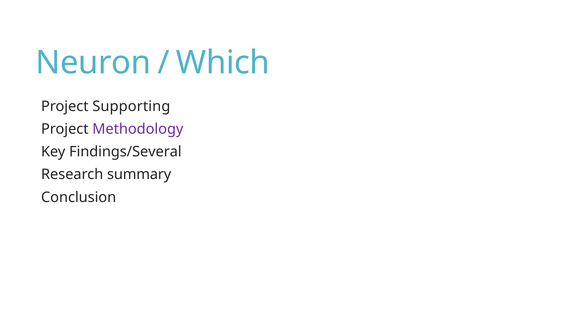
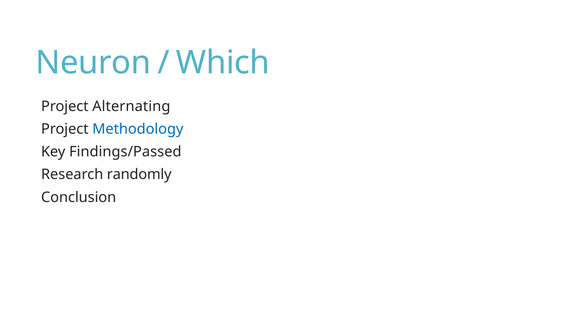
Supporting: Supporting -> Alternating (131, 106)
Methodology colour: purple -> blue (138, 129)
Findings/Several: Findings/Several -> Findings/Passed (125, 152)
summary: summary -> randomly (139, 175)
